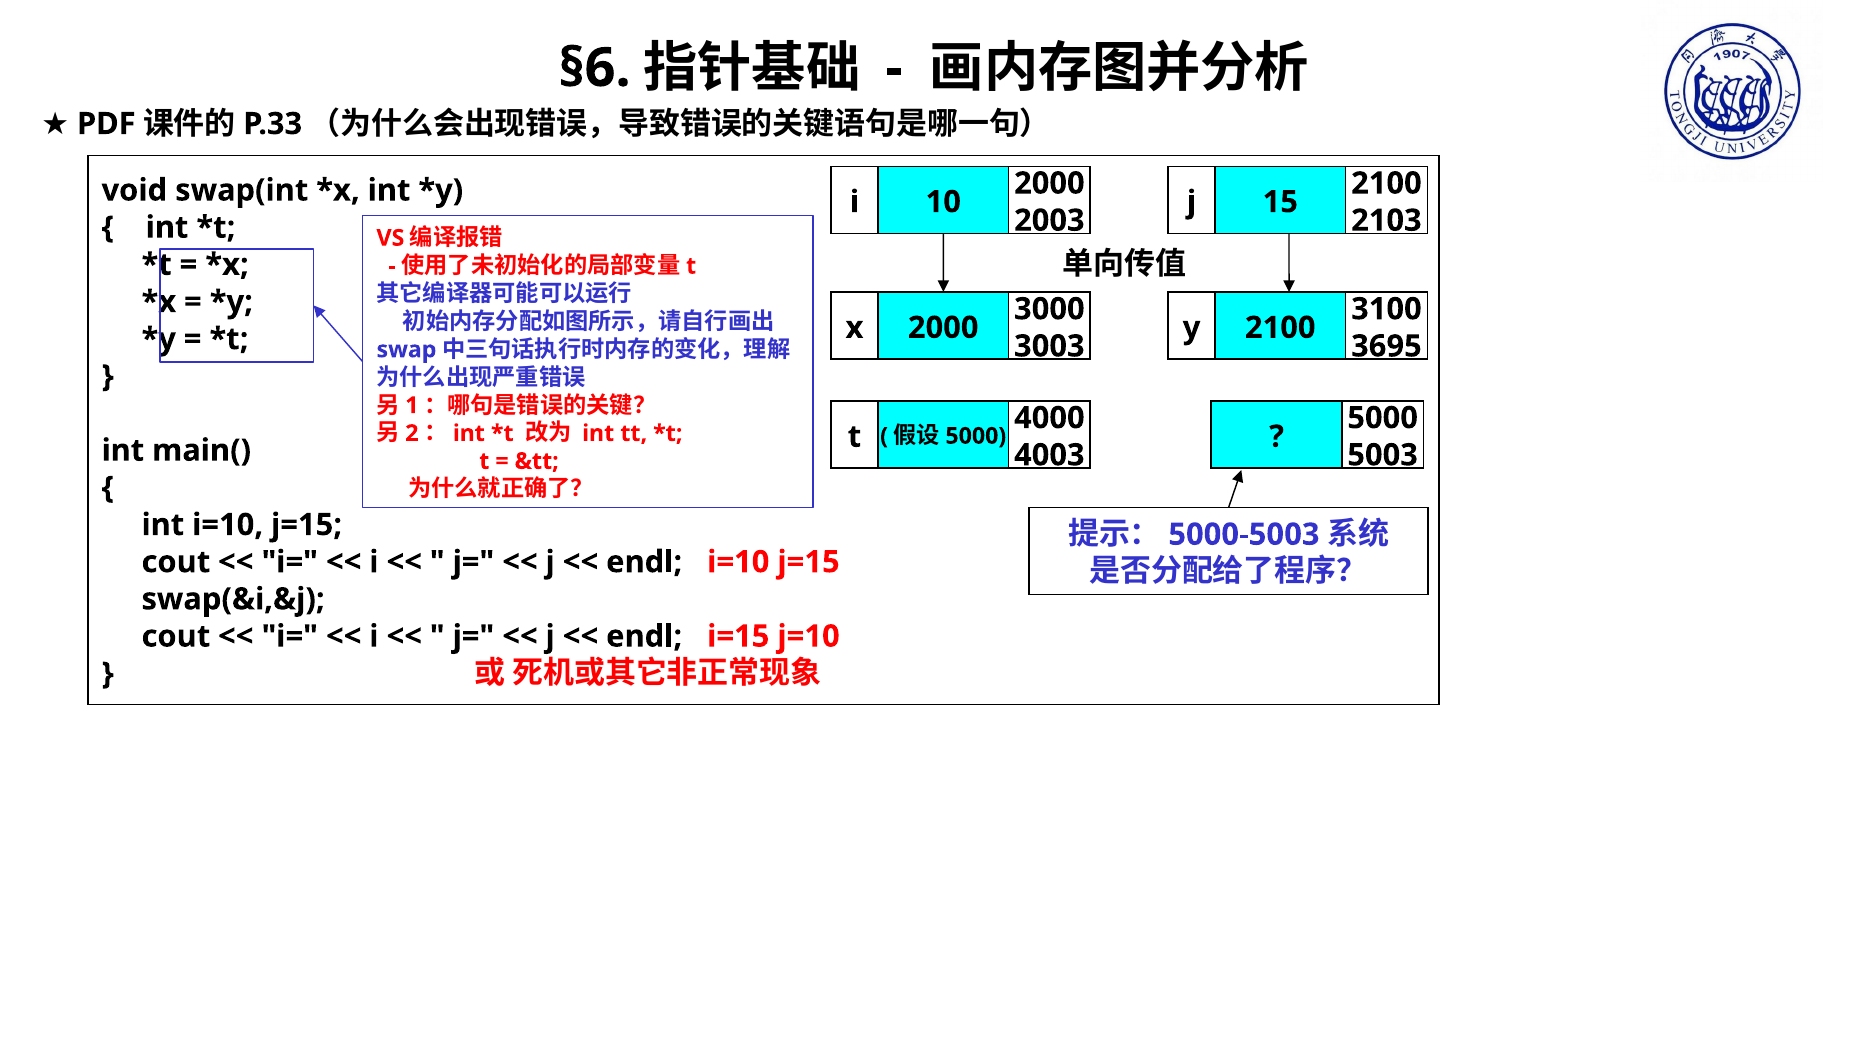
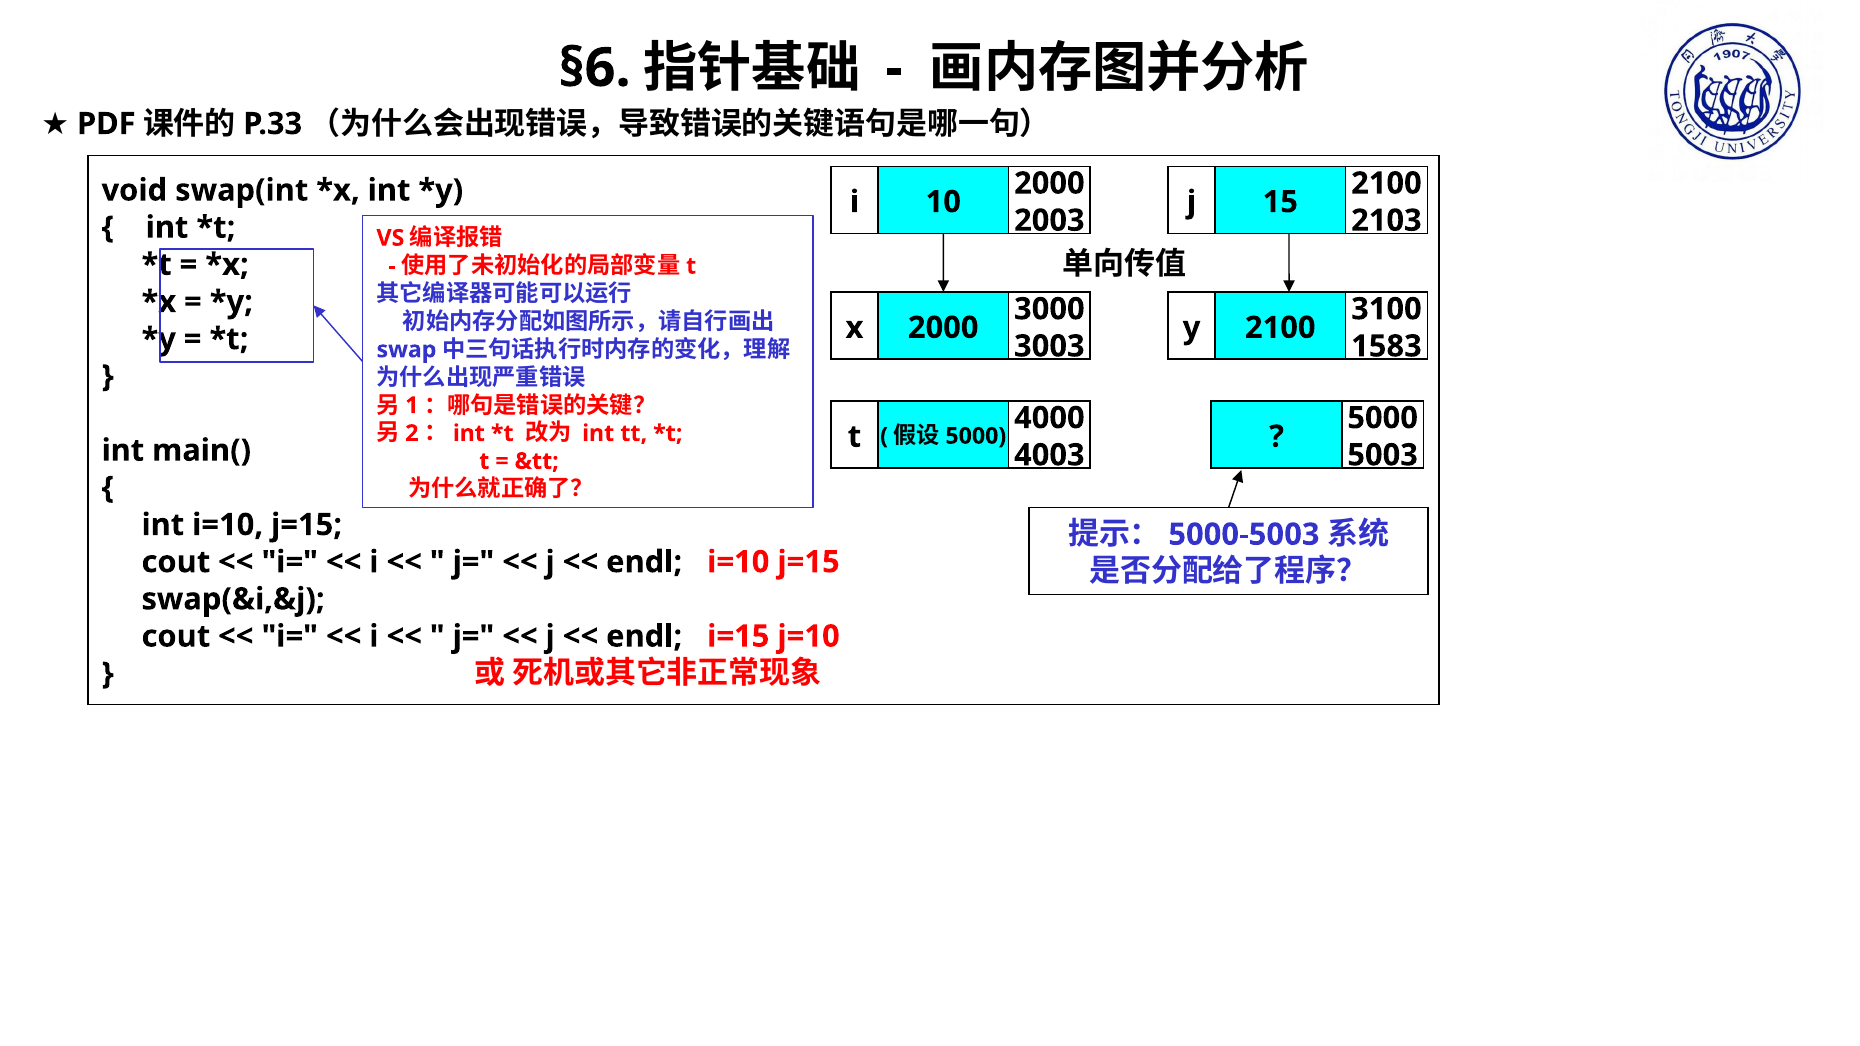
3695: 3695 -> 1583 (1386, 346)
